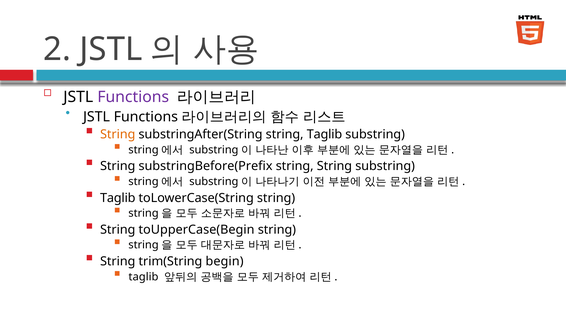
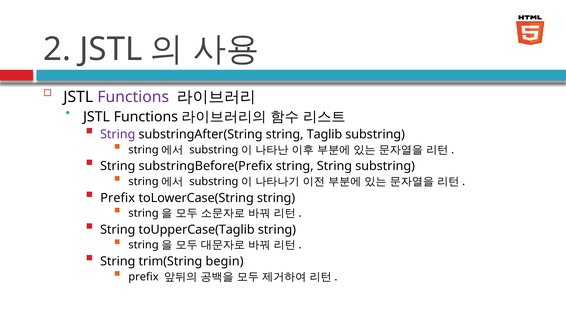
String colour: orange -> purple (118, 135)
Taglib: Taglib -> Prefix (118, 198)
toUpperCase(Begin: toUpperCase(Begin -> toUpperCase(Taglib (197, 230)
taglib: taglib -> prefix (143, 277)
